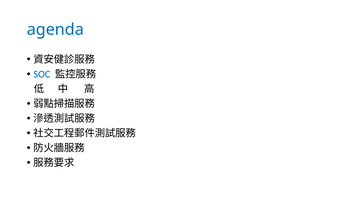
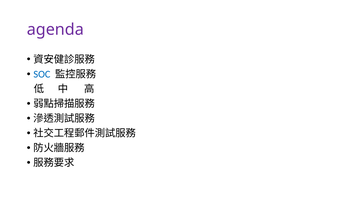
agenda colour: blue -> purple (55, 30)
